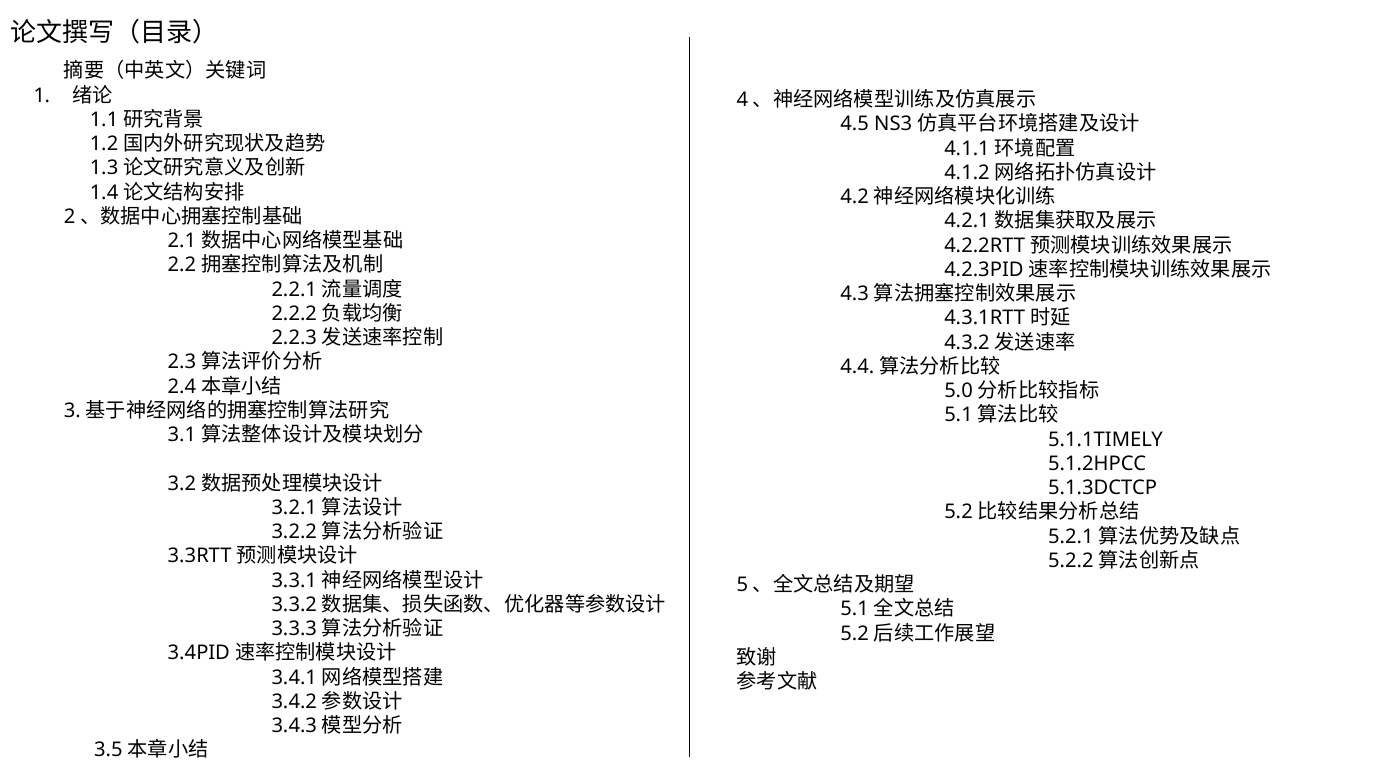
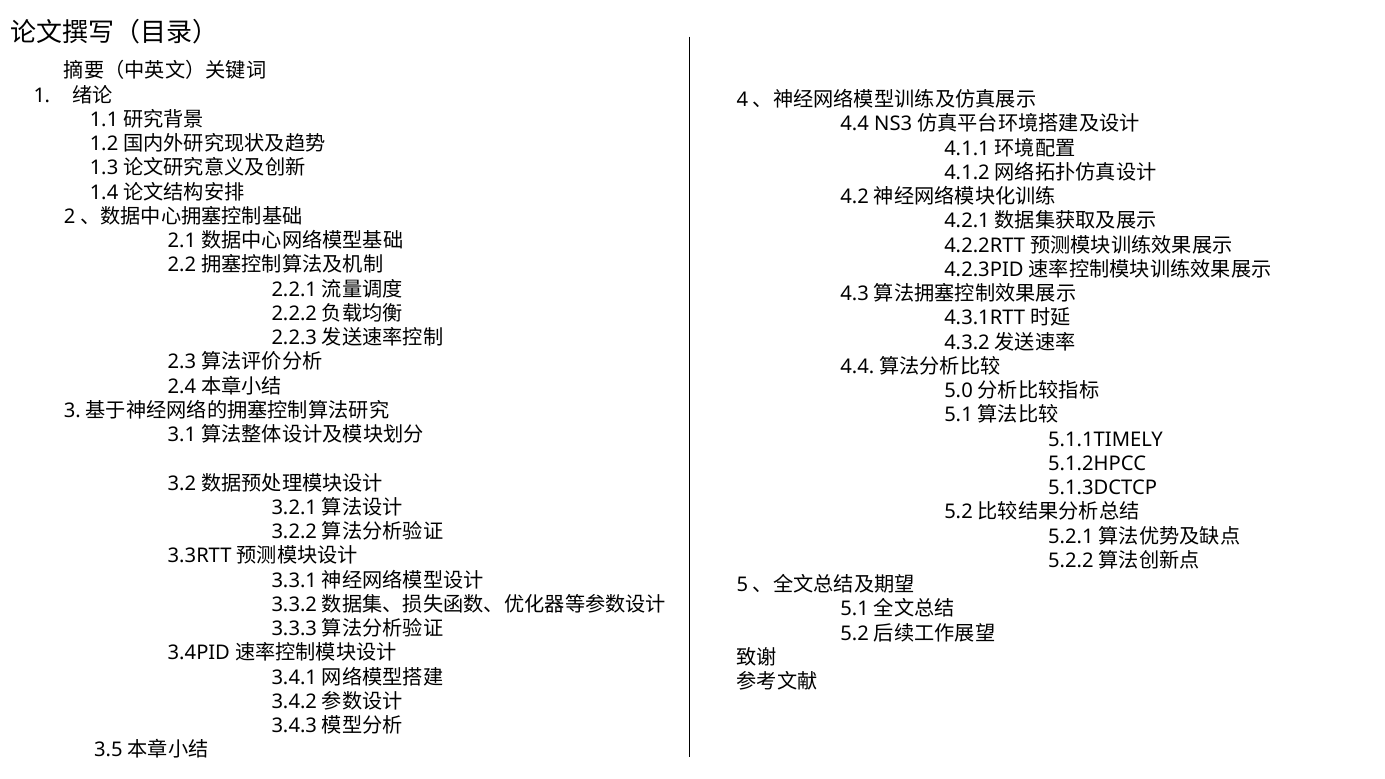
4.5: 4.5 -> 4.4 (855, 124)
